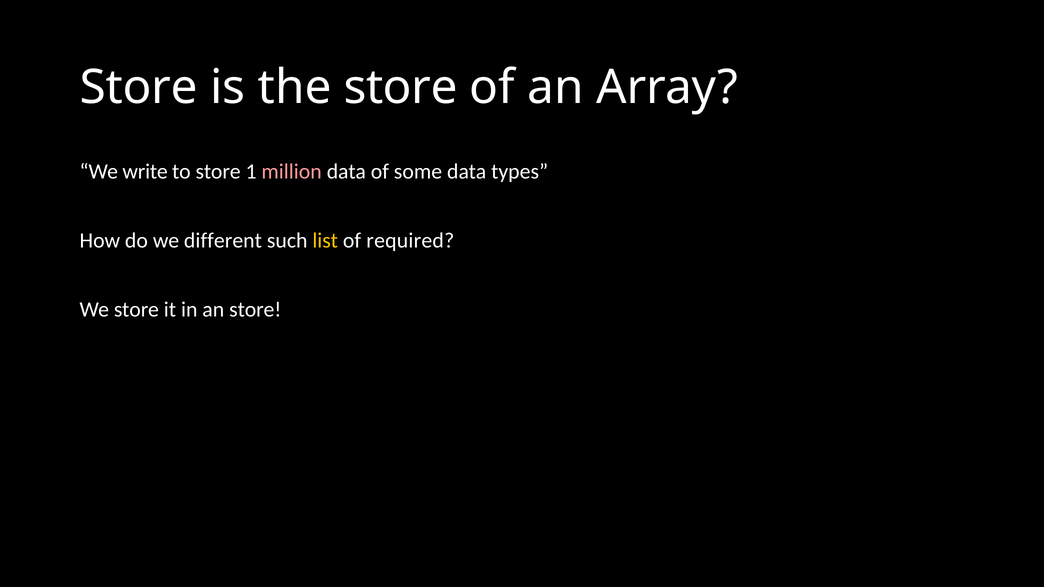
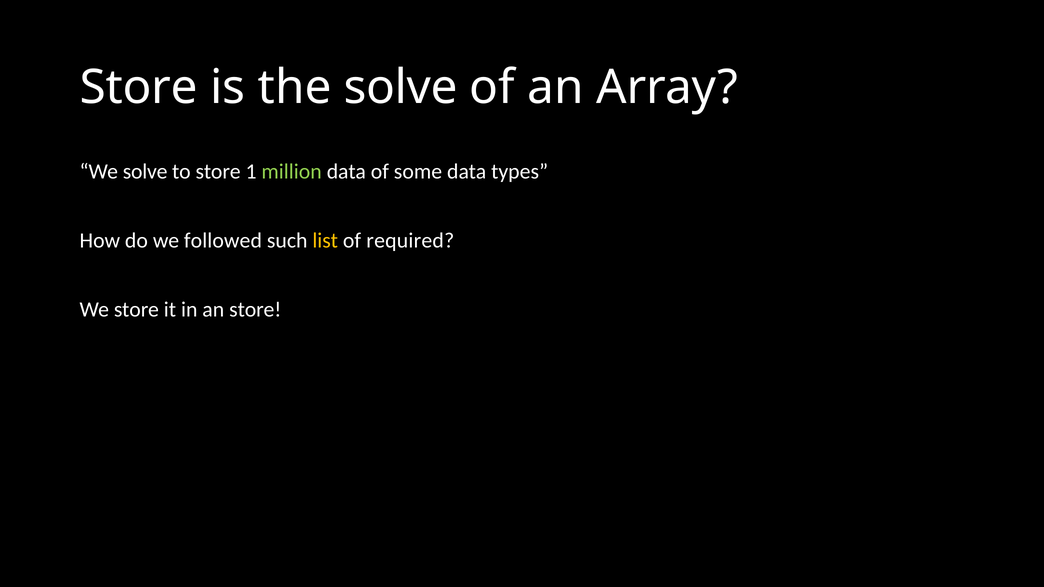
the store: store -> solve (401, 88)
We write: write -> solve (145, 172)
million colour: pink -> light green (292, 172)
different: different -> followed (223, 241)
